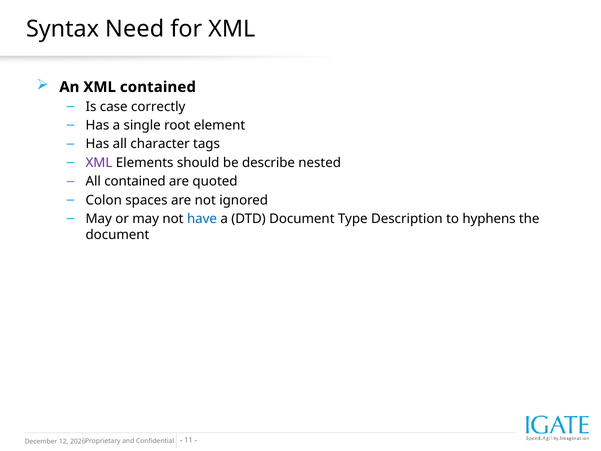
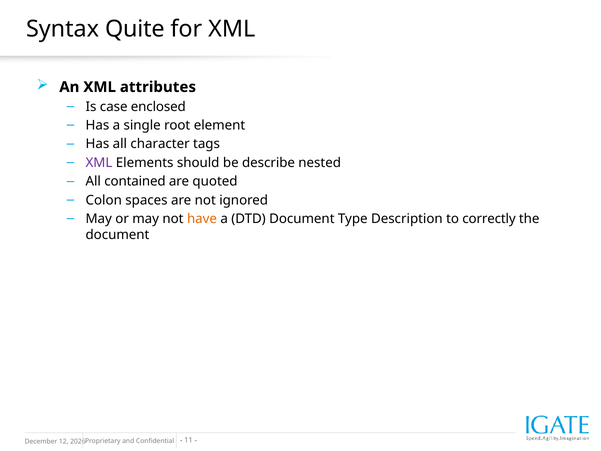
Need: Need -> Quite (135, 29)
XML contained: contained -> attributes (158, 87)
correctly: correctly -> enclosed (158, 107)
have colour: blue -> orange (202, 219)
hyphens: hyphens -> correctly (489, 219)
